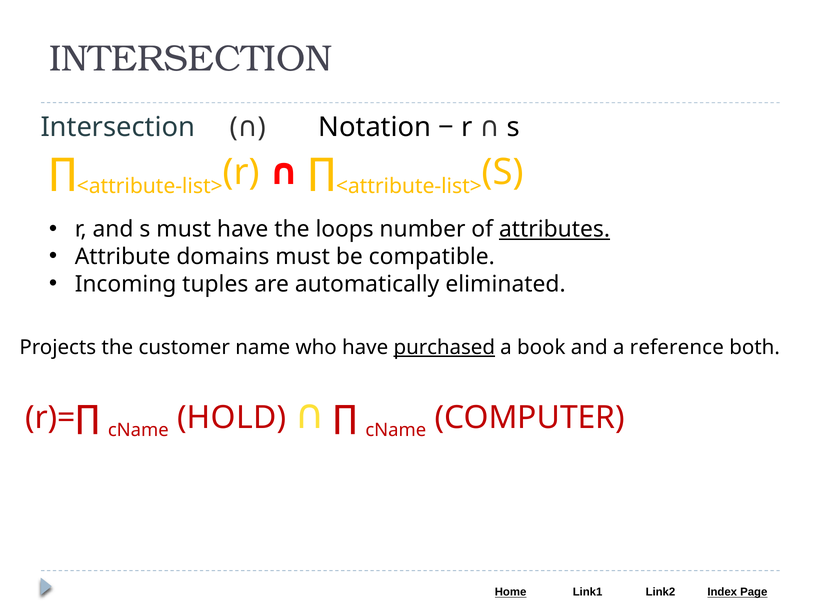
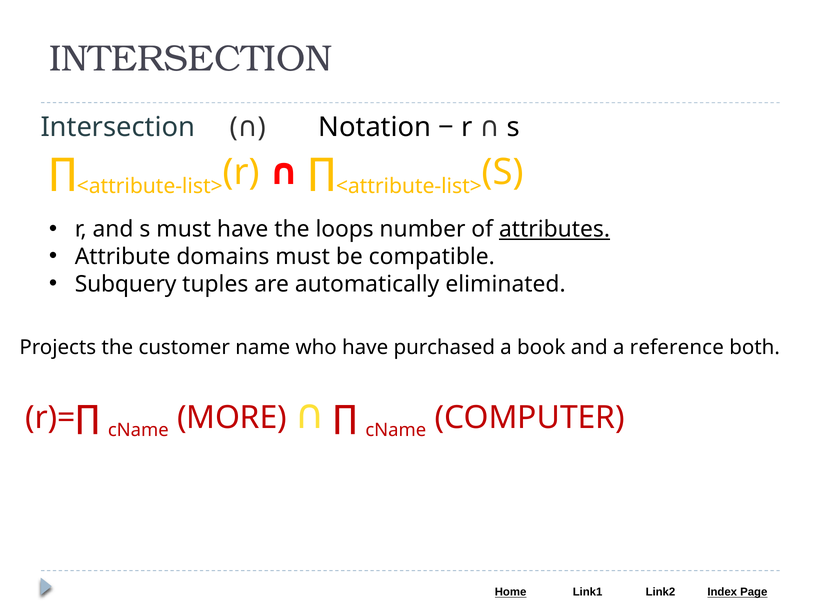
Incoming: Incoming -> Subquery (126, 284)
purchased underline: present -> none (444, 347)
HOLD: HOLD -> MORE (232, 418)
